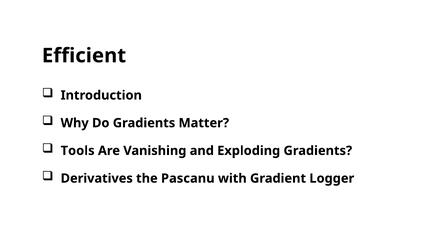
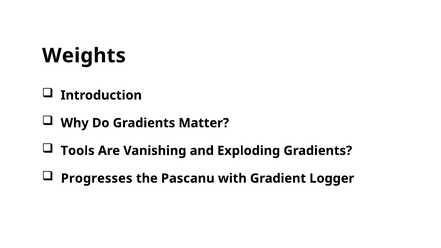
Efficient: Efficient -> Weights (84, 56)
Derivatives: Derivatives -> Progresses (97, 178)
